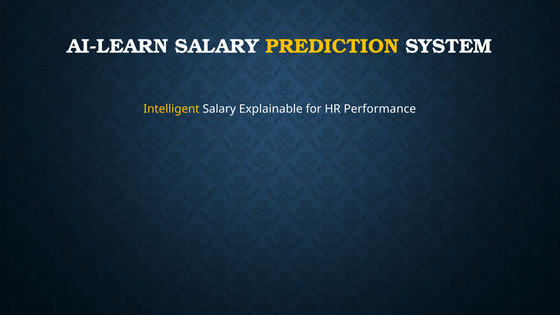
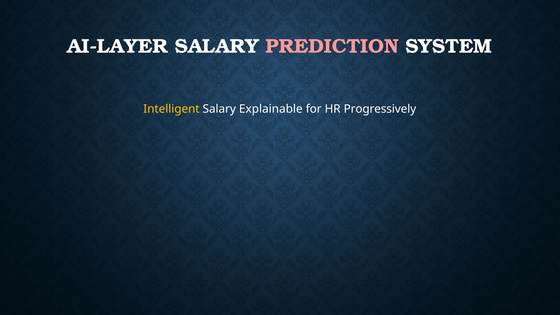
AI-LEARN: AI-LEARN -> AI-LAYER (118, 46)
PREDICTION colour: yellow -> pink (332, 46)
Performance: Performance -> Progressively (380, 109)
